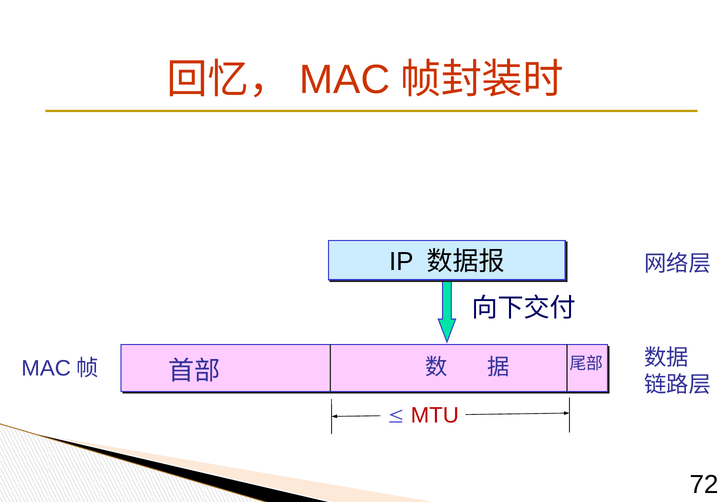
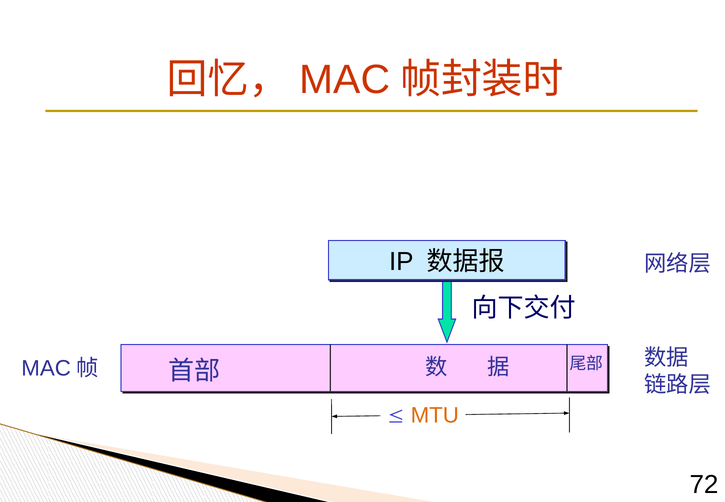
MTU colour: red -> orange (435, 416)
